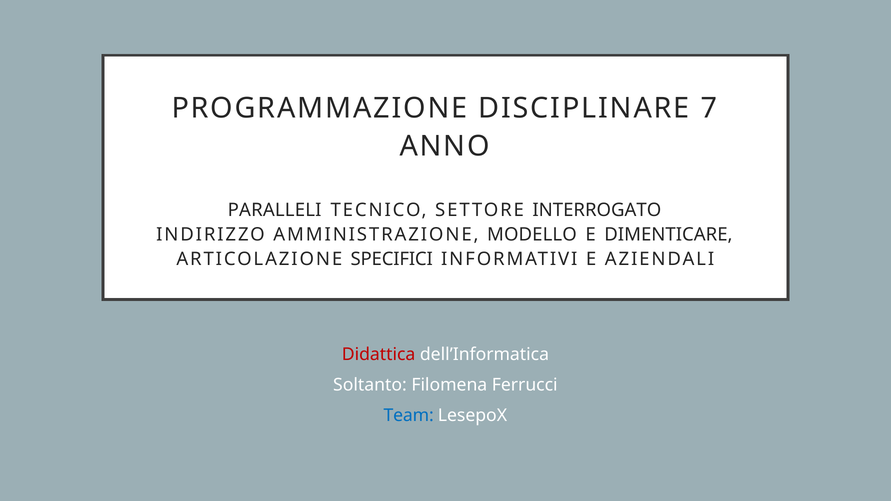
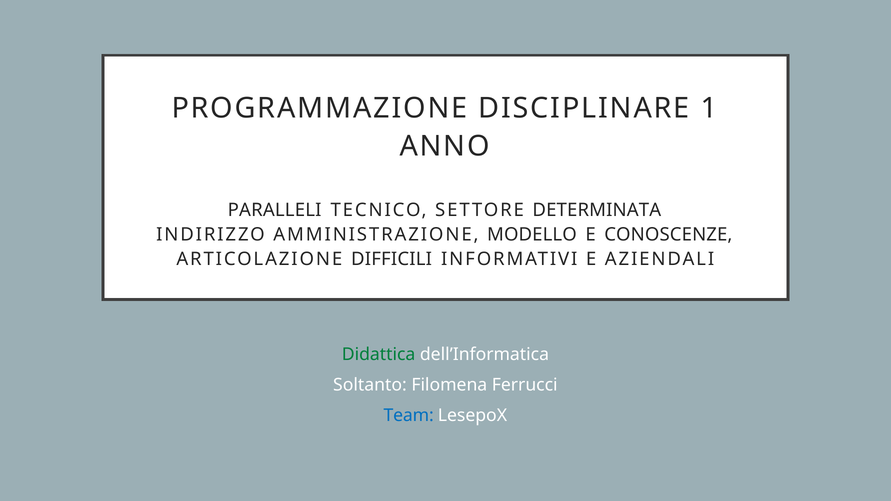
7: 7 -> 1 (709, 108)
INTERROGATO: INTERROGATO -> DETERMINATA (597, 210)
DIMENTICARE: DIMENTICARE -> CONOSCENZE (668, 235)
SPECIFICI: SPECIFICI -> DIFFICILI (392, 259)
Didattica colour: red -> green (379, 355)
